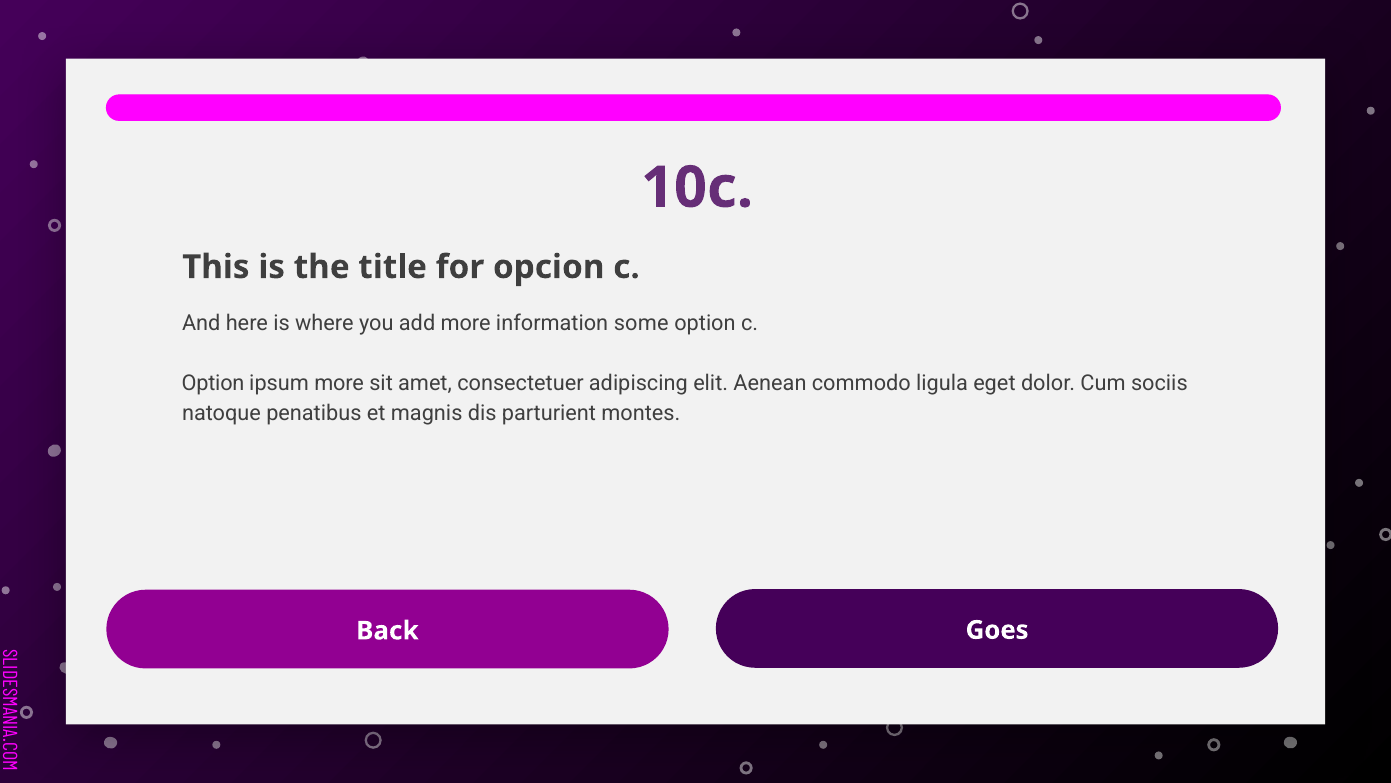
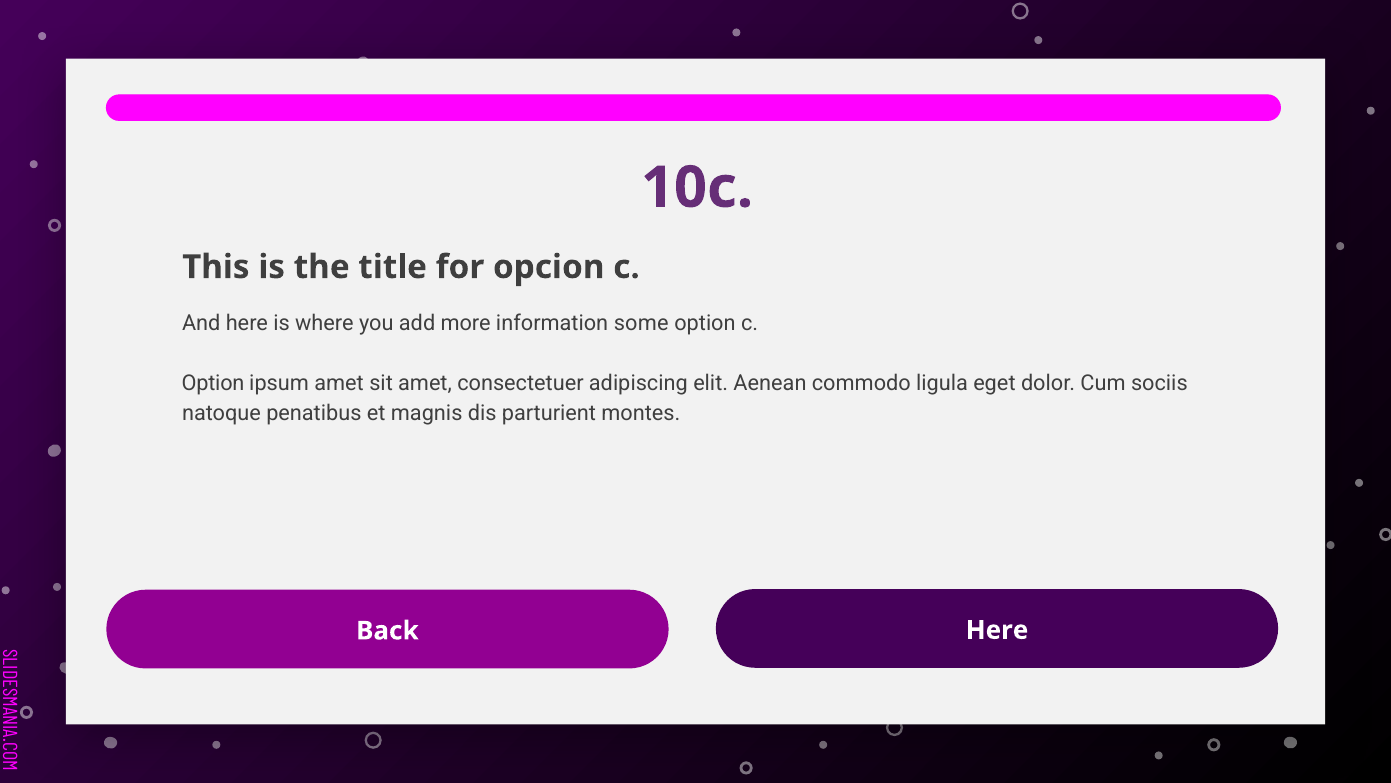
ipsum more: more -> amet (339, 383)
Back Goes: Goes -> Here (997, 630)
